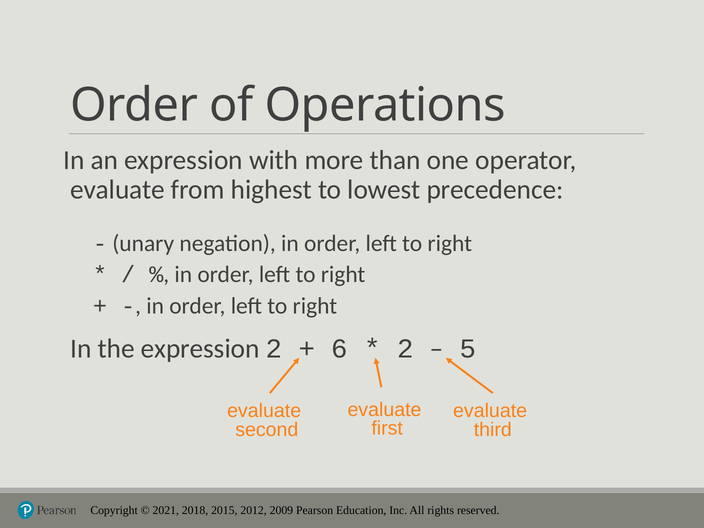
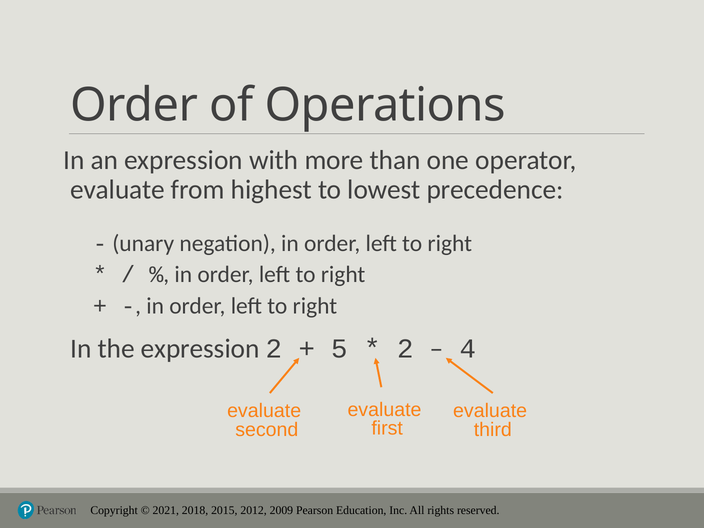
6: 6 -> 5 (340, 349)
5: 5 -> 4 (468, 349)
